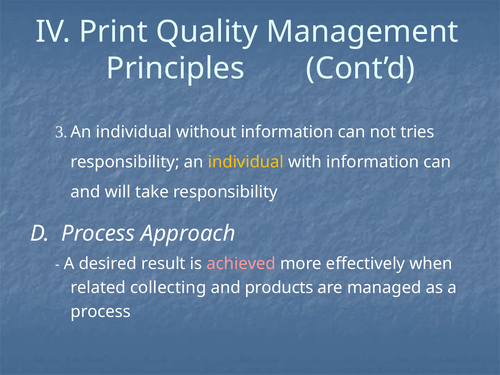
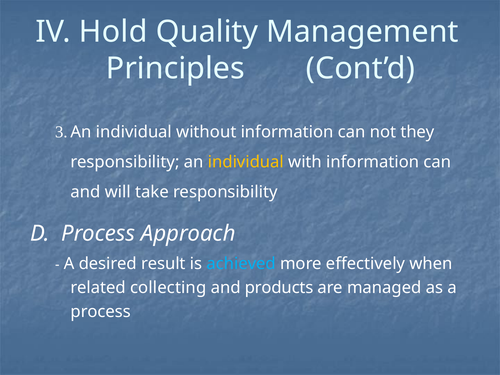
Print: Print -> Hold (113, 32)
tries: tries -> they (417, 132)
achieved colour: pink -> light blue (241, 264)
